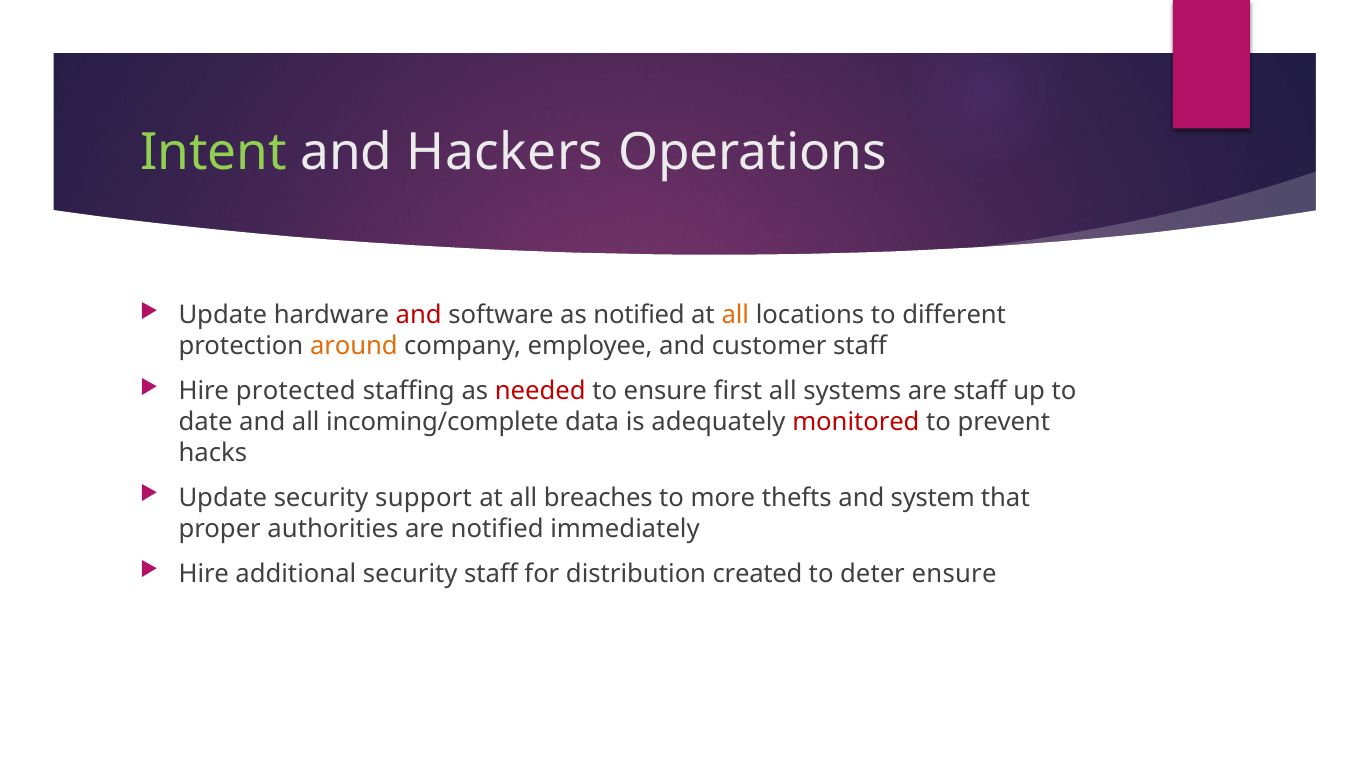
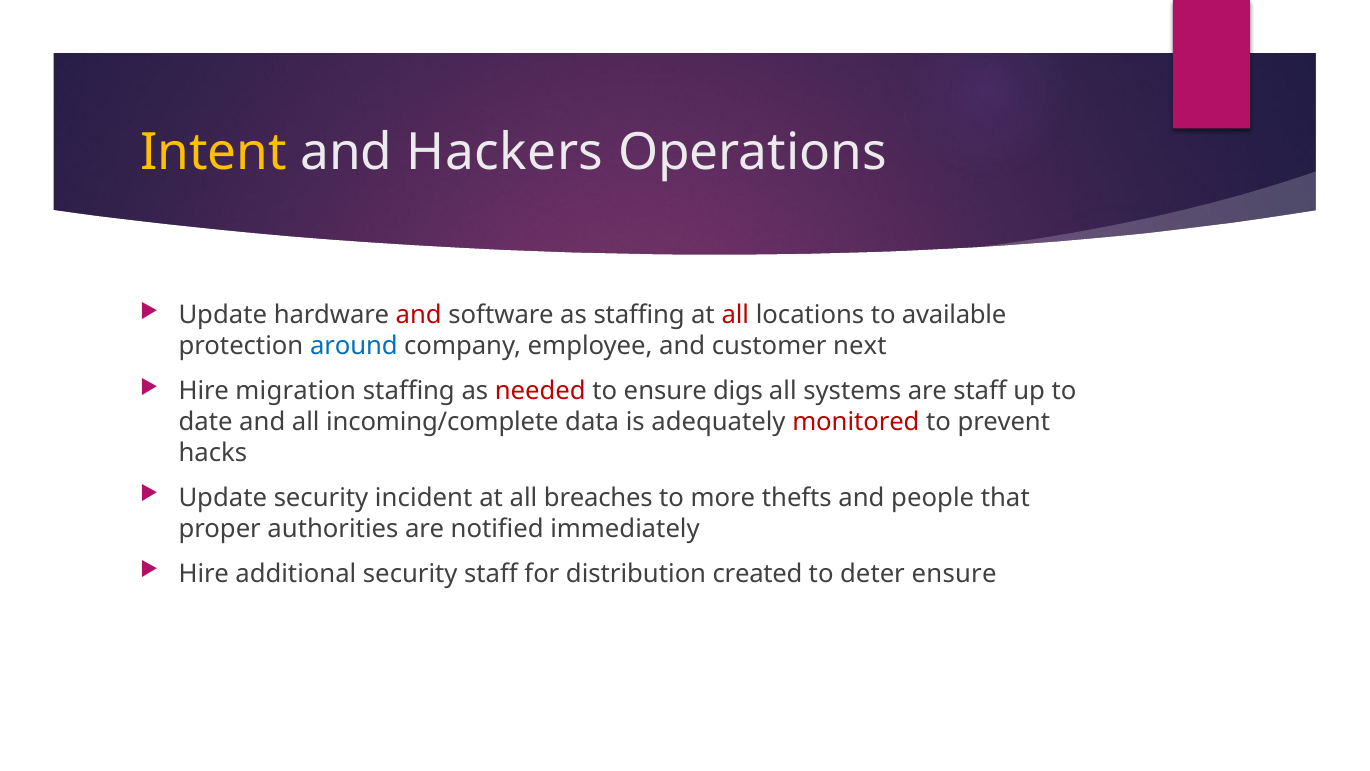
Intent colour: light green -> yellow (214, 153)
as notified: notified -> staffing (639, 315)
all colour: orange -> red (735, 315)
different: different -> available (954, 315)
around colour: orange -> blue (354, 346)
customer staff: staff -> next (860, 346)
protected: protected -> migration (296, 391)
first: first -> digs (738, 391)
support: support -> incident (424, 498)
system: system -> people (933, 498)
